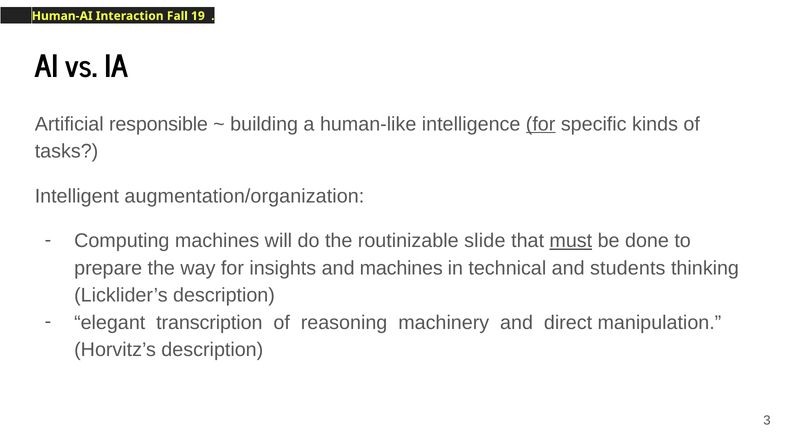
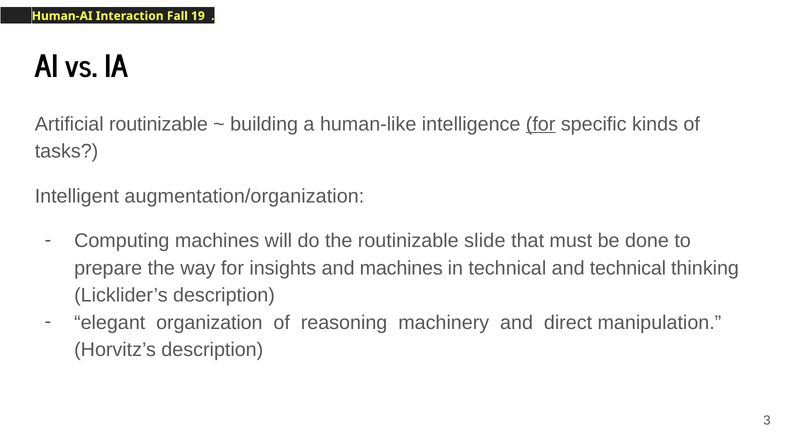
Artificial responsible: responsible -> routinizable (159, 124)
must underline: present -> none (571, 241)
and students: students -> technical (628, 268)
transcription: transcription -> organization (209, 322)
